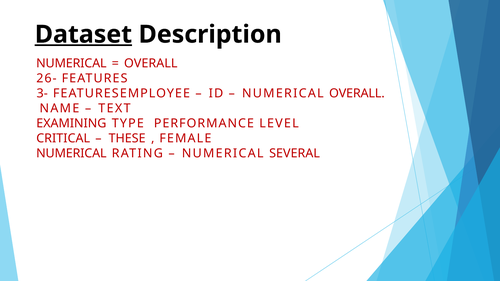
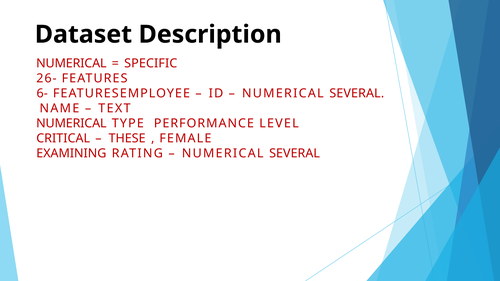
Dataset underline: present -> none (83, 34)
OVERALL: OVERALL -> SPECIFIC (151, 63)
3-: 3- -> 6- (42, 93)
OVERALL: OVERALL -> SEVERAL (357, 93)
EXAMINING: EXAMINING -> NUMERICAL (71, 123)
NUMERICAL: NUMERICAL -> EXAMINING (71, 153)
